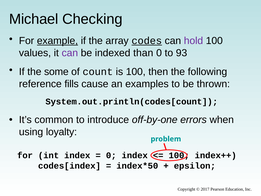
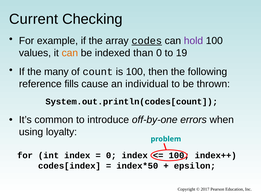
Michael: Michael -> Current (34, 19)
example underline: present -> none (57, 41)
can colour: purple -> orange (70, 53)
93: 93 -> 19 (182, 53)
some: some -> many (56, 72)
examples: examples -> individual (147, 84)
